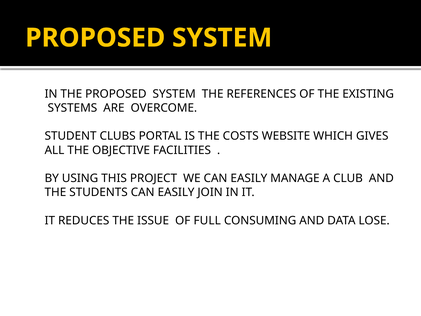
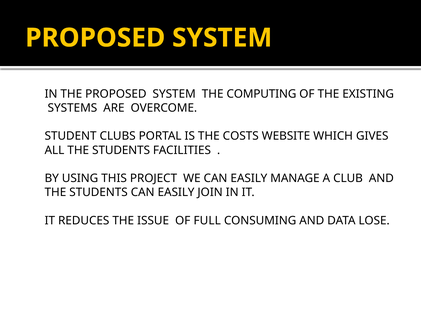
REFERENCES: REFERENCES -> COMPUTING (261, 94)
ALL THE OBJECTIVE: OBJECTIVE -> STUDENTS (121, 150)
